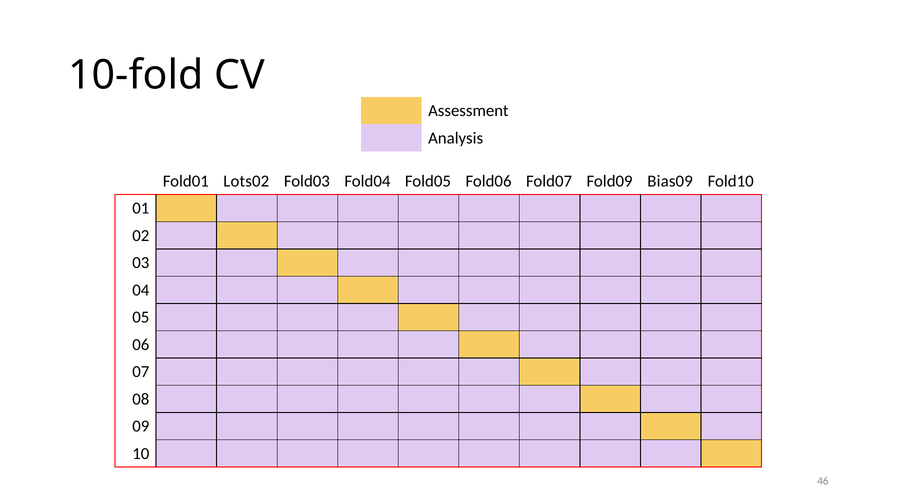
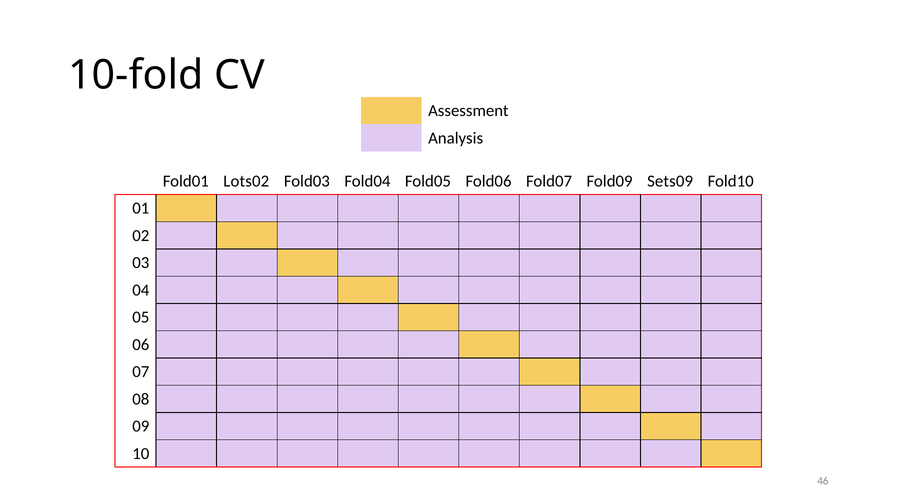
Bias09: Bias09 -> Sets09 (670, 181)
